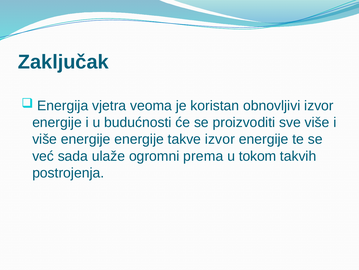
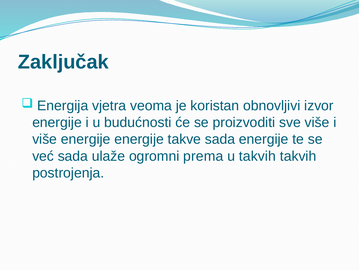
takve izvor: izvor -> sada (220, 139)
u tokom: tokom -> takvih (257, 156)
